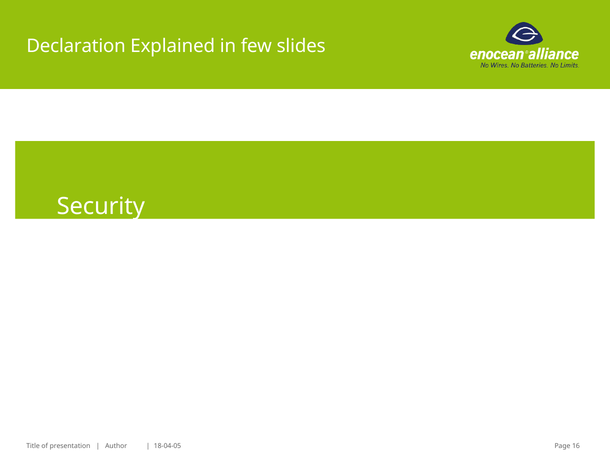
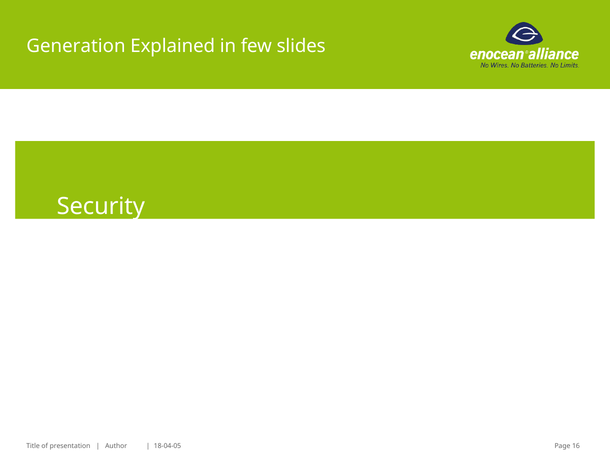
Declaration: Declaration -> Generation (76, 46)
